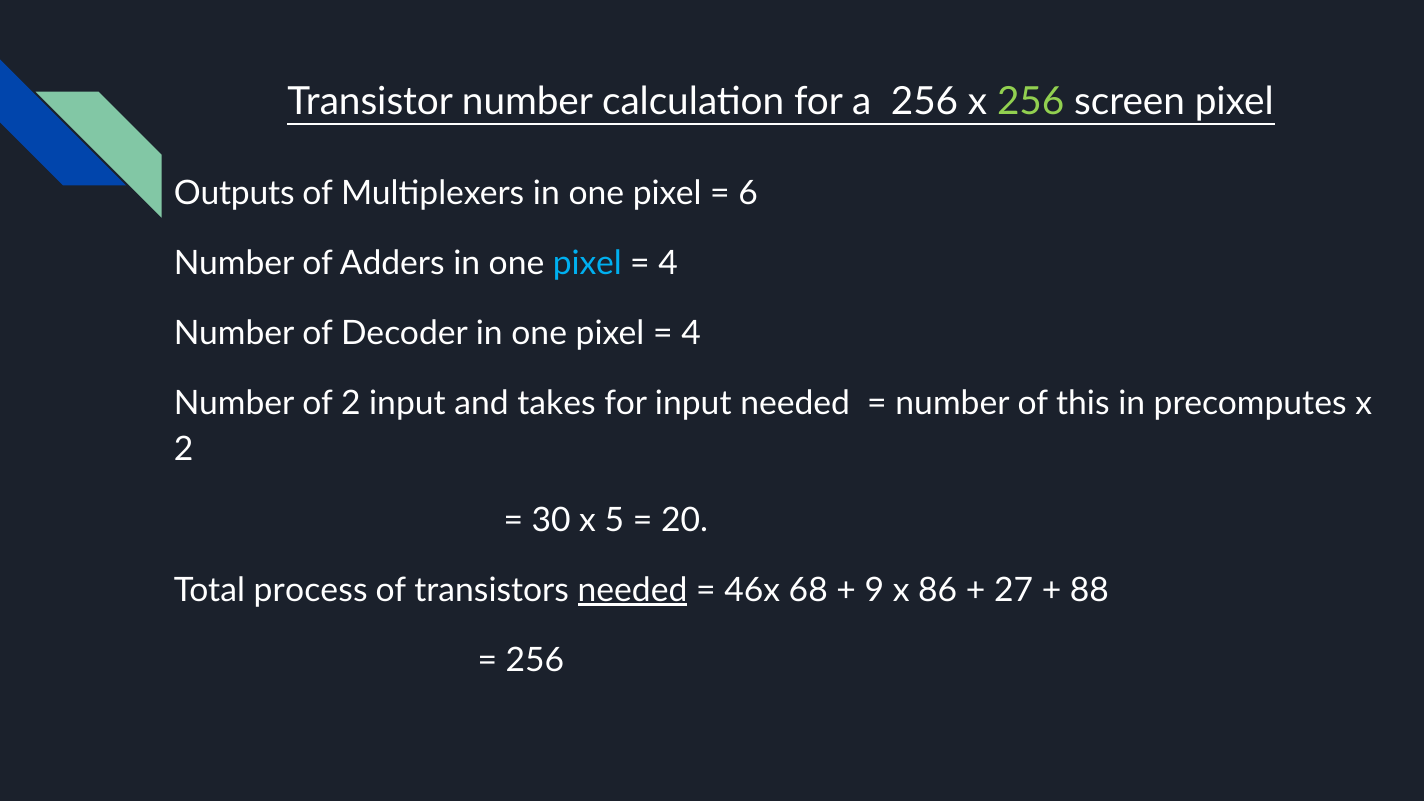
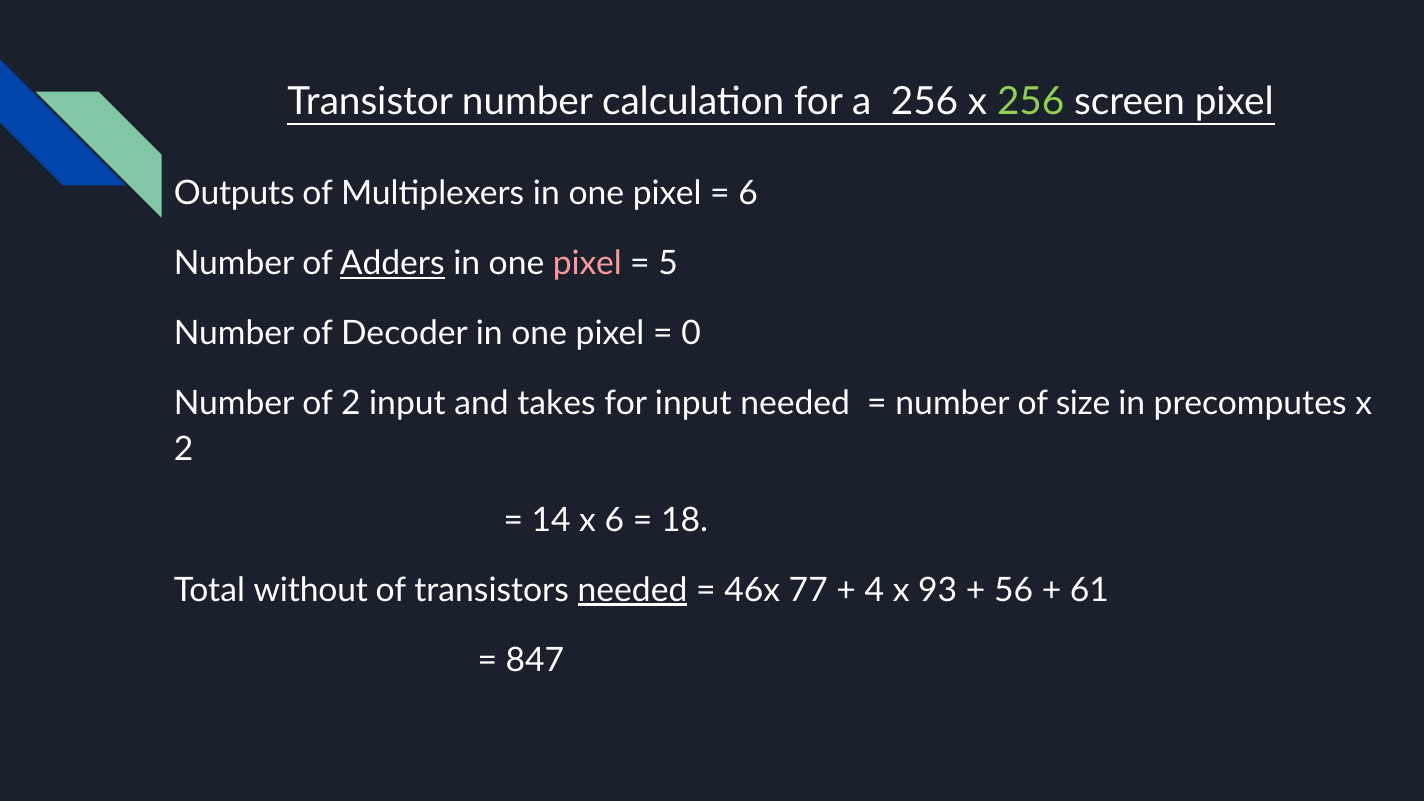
Adders underline: none -> present (392, 263)
pixel colour: light blue -> pink (587, 263)
4: 4 -> 5 (668, 263)
4: 4 -> 0 (691, 333)
this: this -> size (1083, 404)
30: 30 -> 14 (551, 520)
x 5: 5 -> 6 (614, 520)
20: 20 -> 18 (684, 520)
process: process -> without (311, 590)
68: 68 -> 77 (808, 590)
9: 9 -> 4 (874, 590)
86: 86 -> 93 (938, 590)
27: 27 -> 56 (1014, 590)
88: 88 -> 61 (1089, 590)
256: 256 -> 847 (535, 660)
